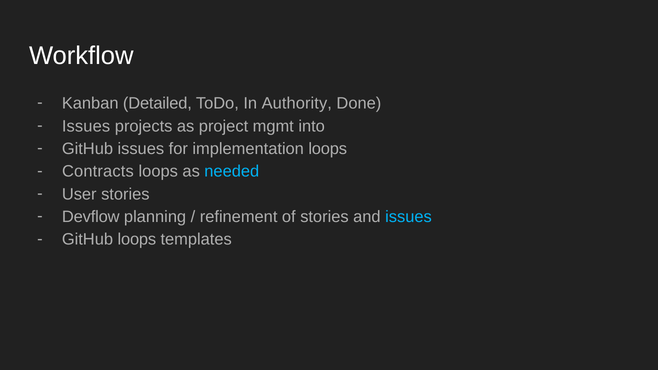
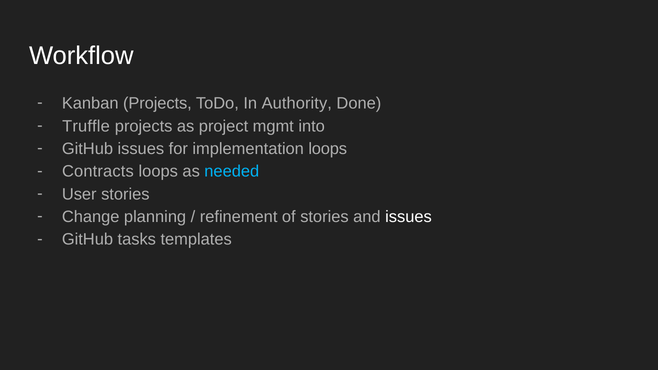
Kanban Detailed: Detailed -> Projects (157, 103)
Issues: Issues -> Truffle (86, 126)
Devflow: Devflow -> Change (91, 217)
issues colour: light blue -> white (408, 217)
GitHub loops: loops -> tasks (137, 240)
